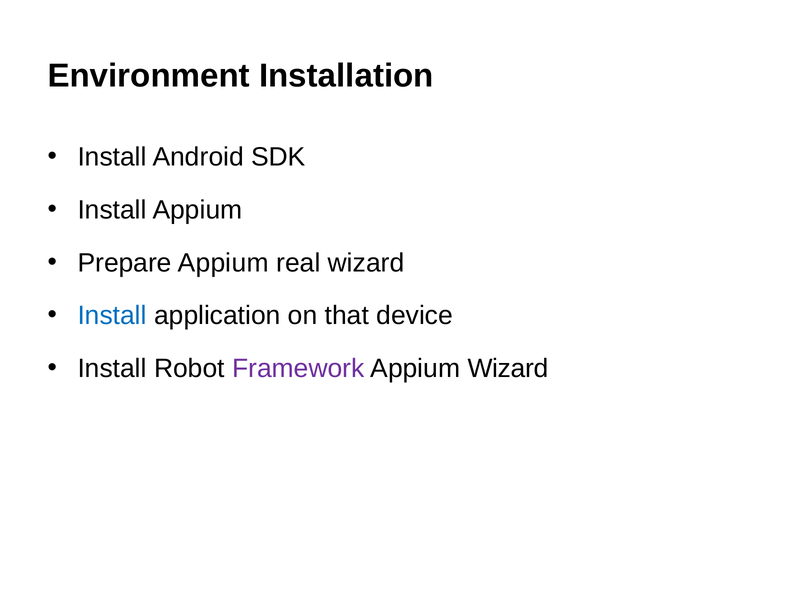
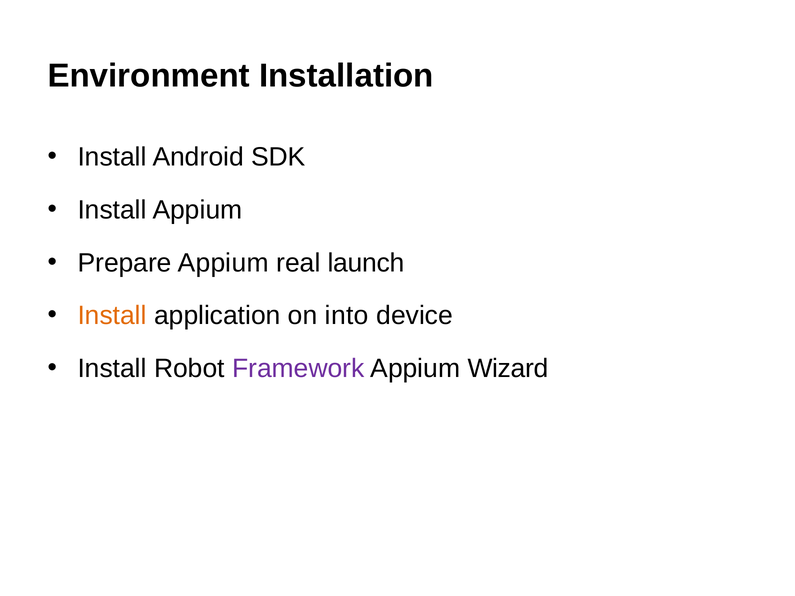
real wizard: wizard -> launch (366, 263)
Install colour: blue -> orange (112, 316)
that: that -> into (347, 316)
